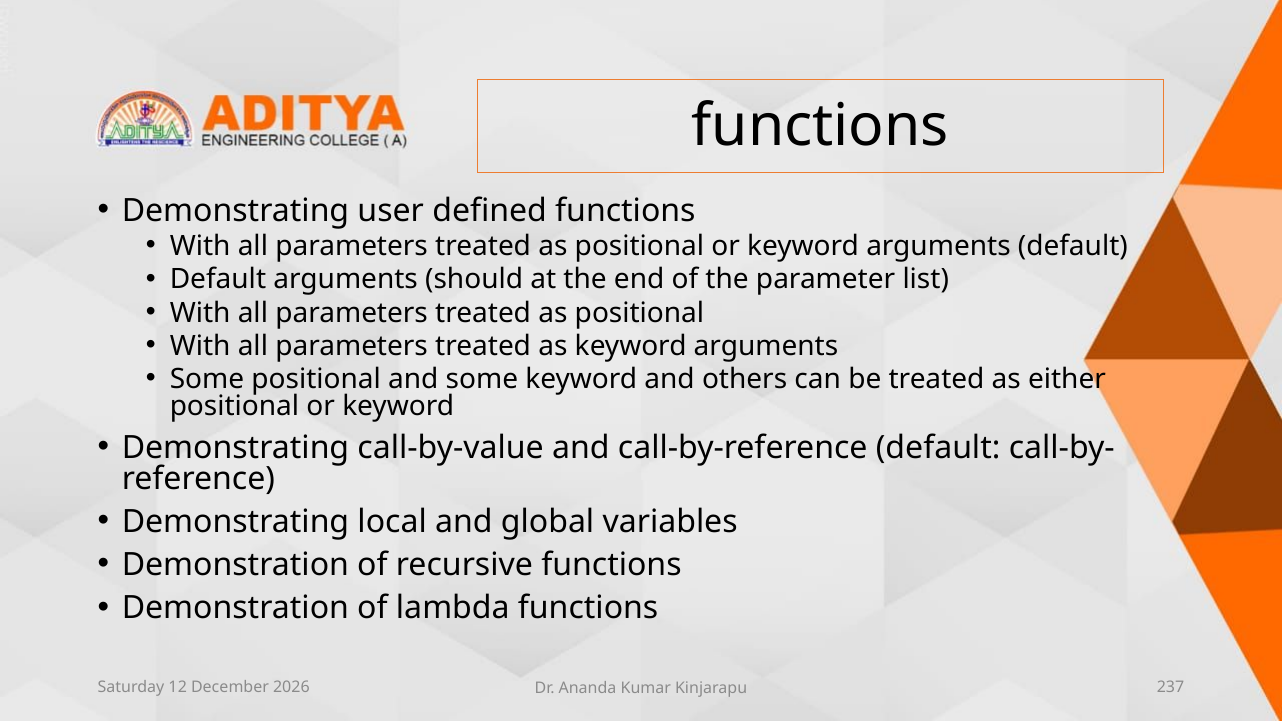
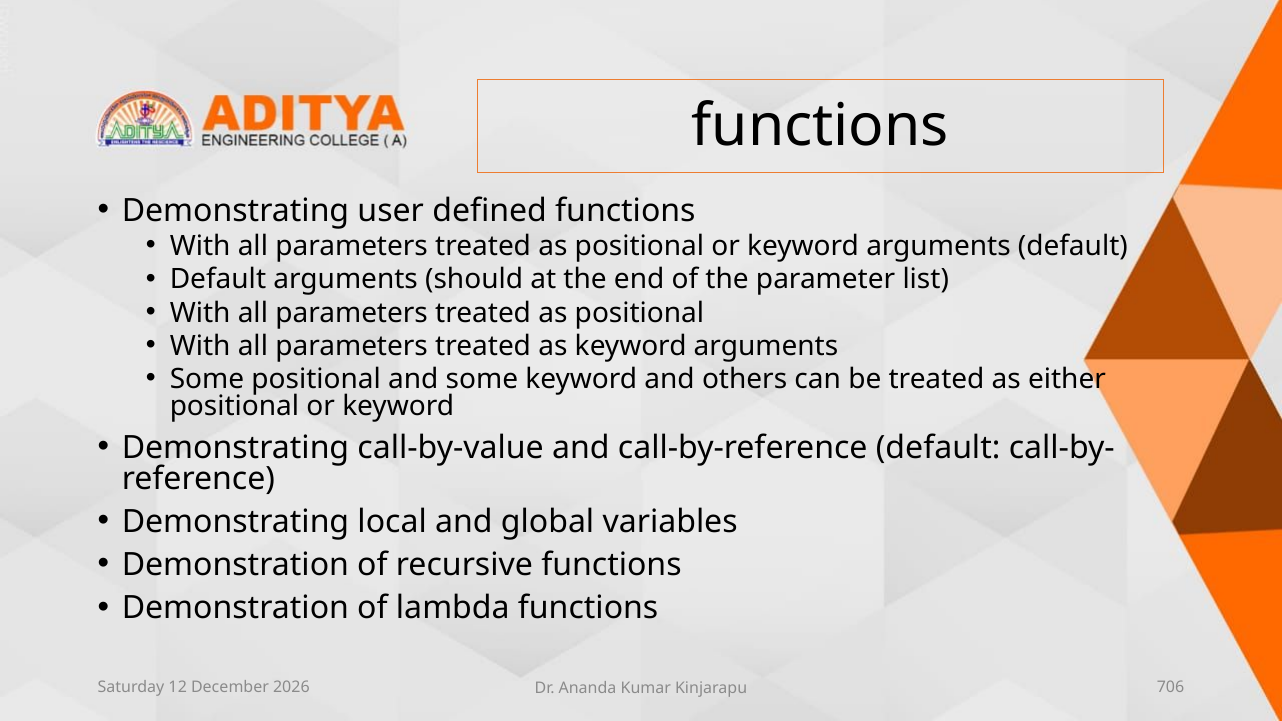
237: 237 -> 706 (1171, 687)
